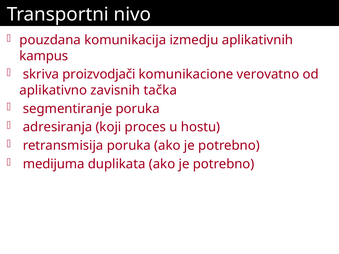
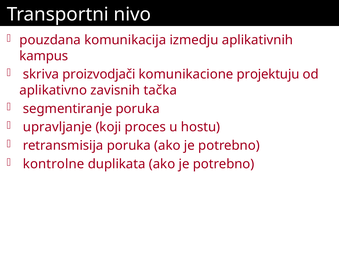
verovatno: verovatno -> projektuju (268, 74)
adresiranja: adresiranja -> upravljanje (58, 127)
medijuma: medijuma -> kontrolne (54, 164)
